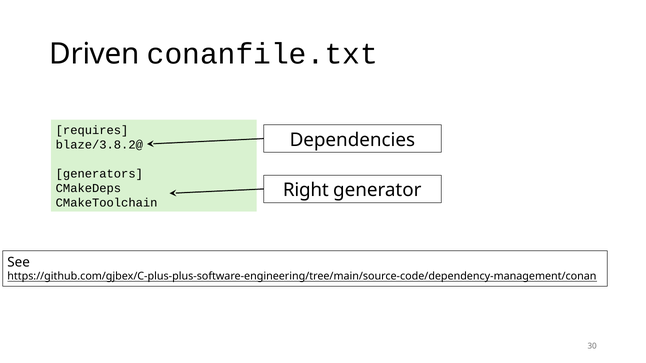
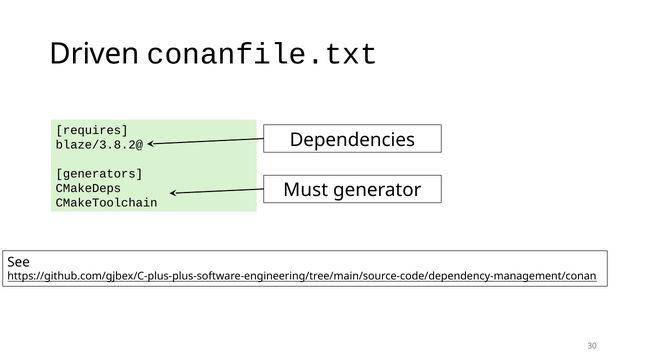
Right: Right -> Must (306, 190)
